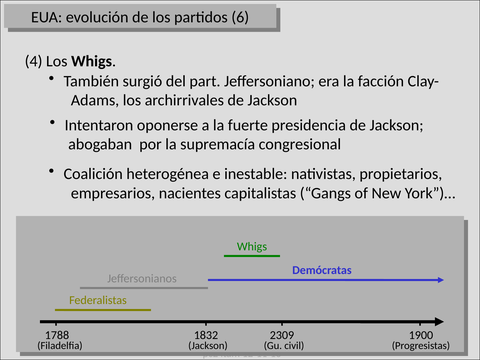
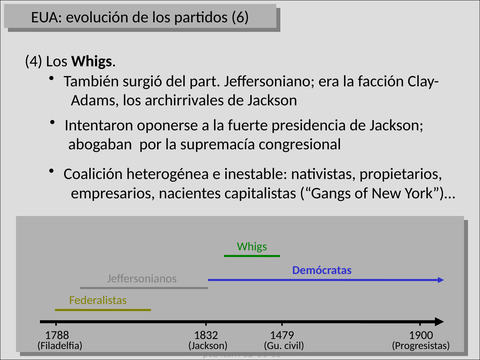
2309: 2309 -> 1479 (282, 335)
